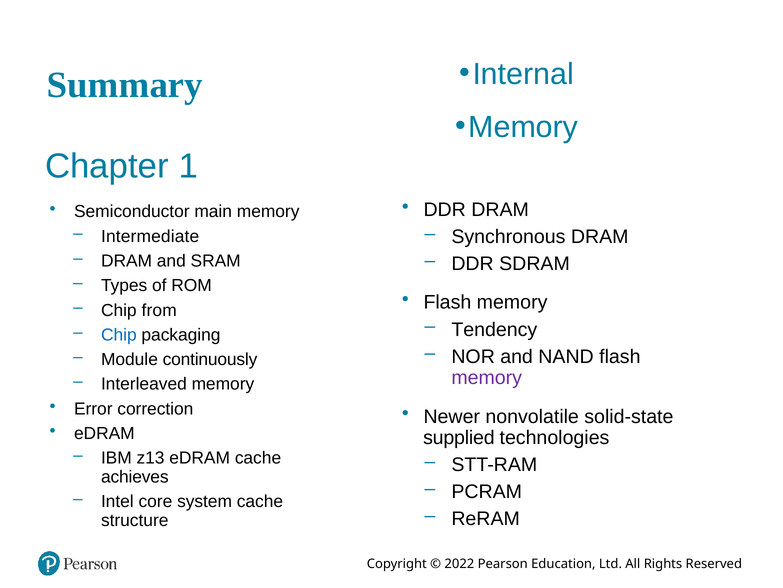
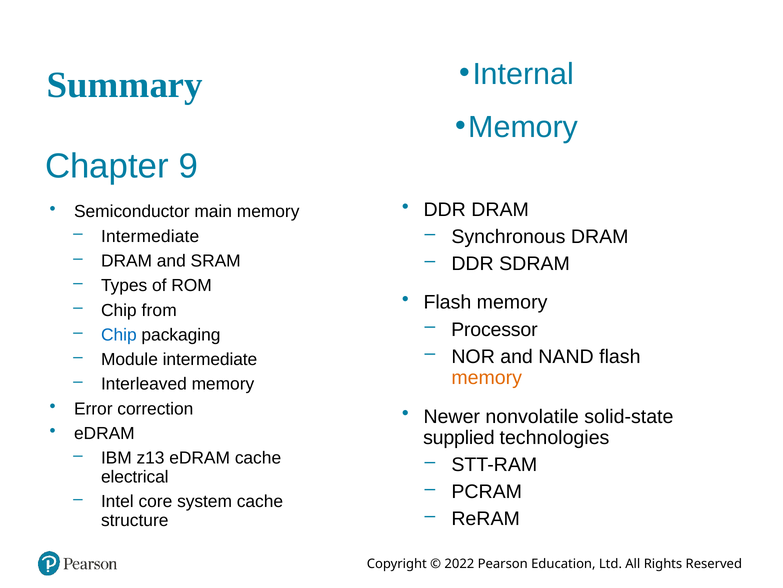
1: 1 -> 9 (188, 166)
Tendency: Tendency -> Processor (494, 329)
Module continuously: continuously -> intermediate (210, 359)
memory colour: purple -> orange (487, 377)
achieves: achieves -> electrical (135, 476)
